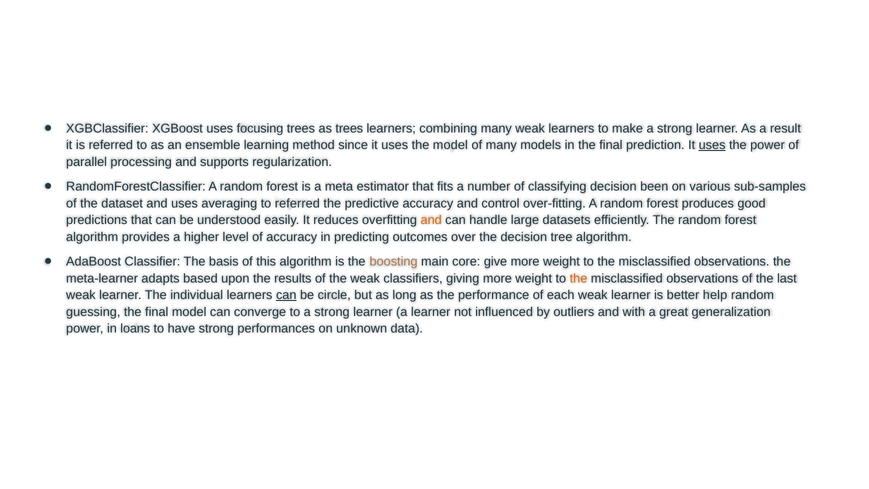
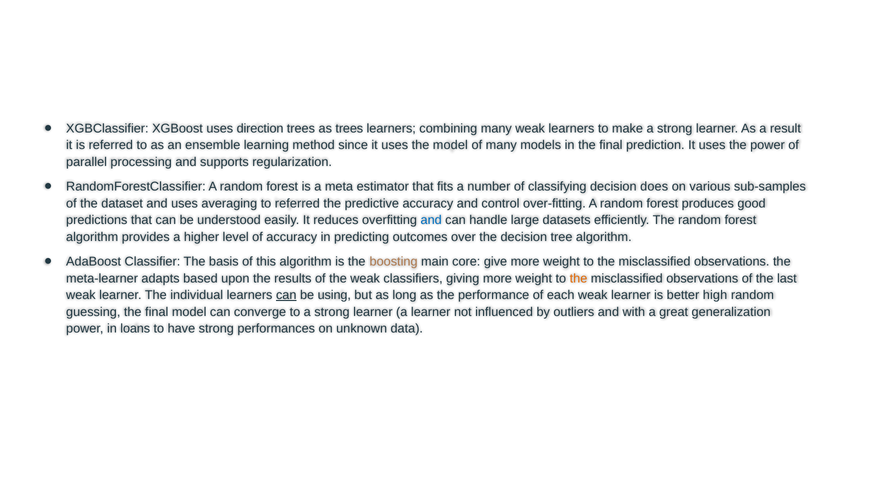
focusing: focusing -> direction (260, 128)
uses underline: present -> none (712, 145)
been: been -> does (654, 187)
and colour: orange -> blue (431, 220)
circle: circle -> using (334, 295)
help: help -> high (715, 295)
